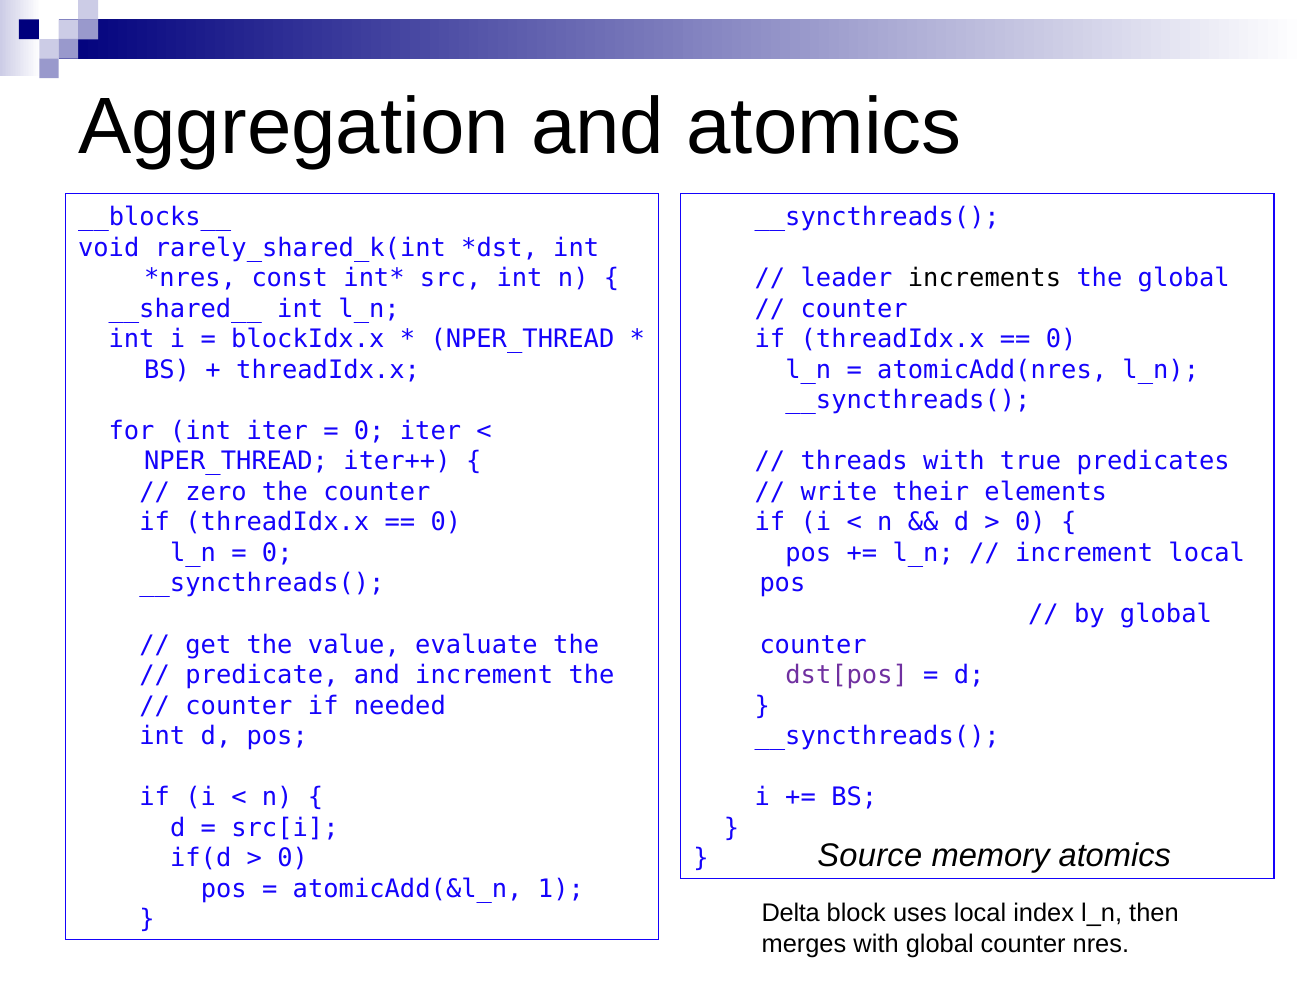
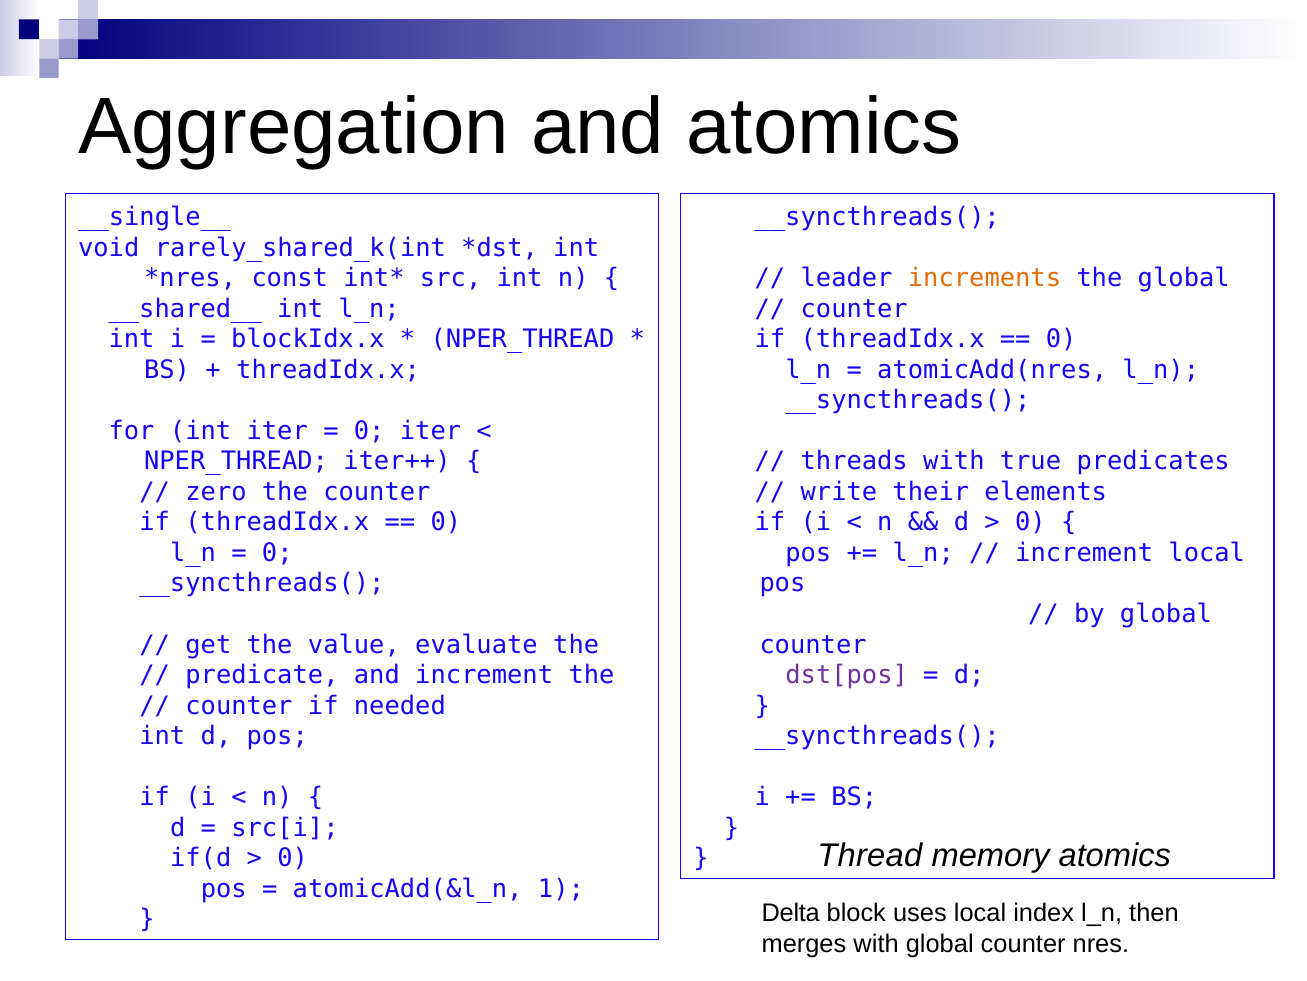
__blocks__: __blocks__ -> __single__ (155, 217)
increments colour: black -> orange (985, 278)
Source: Source -> Thread (870, 855)
